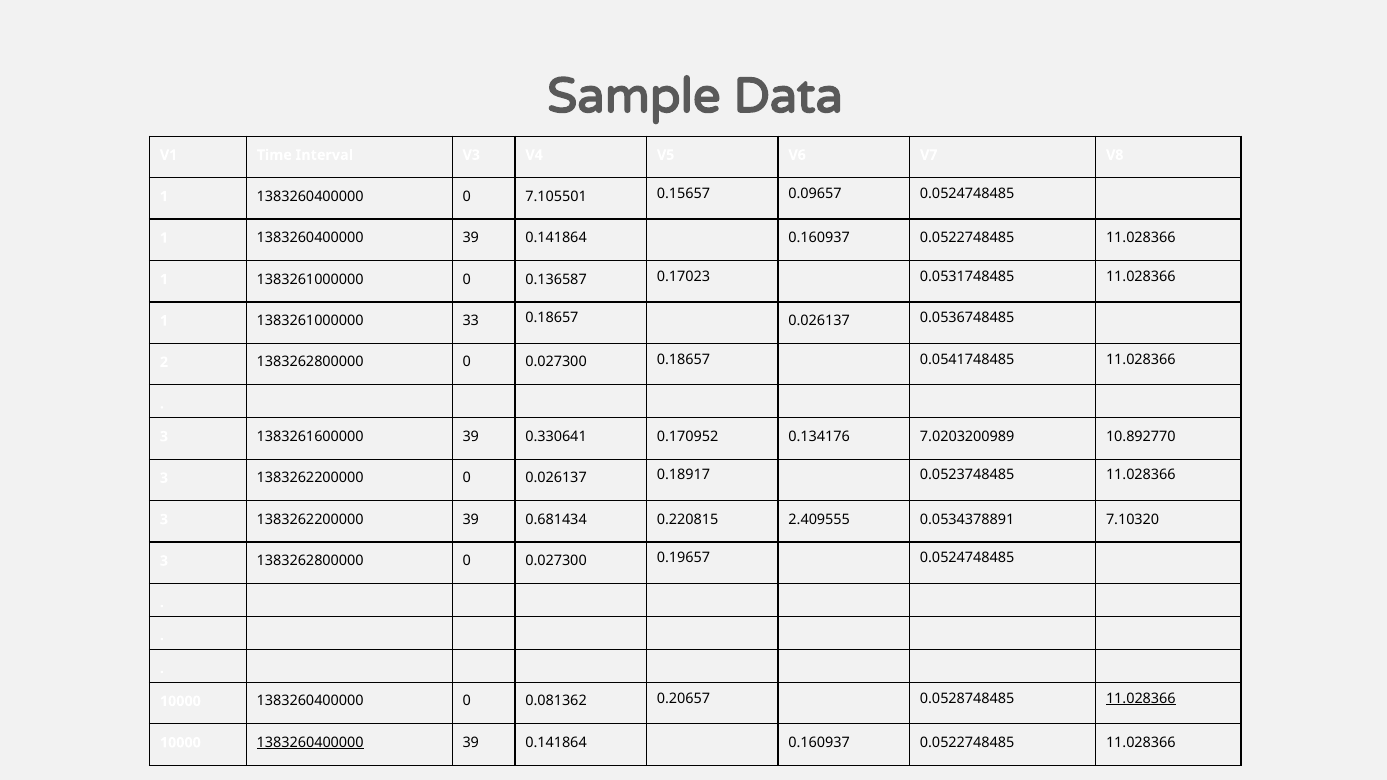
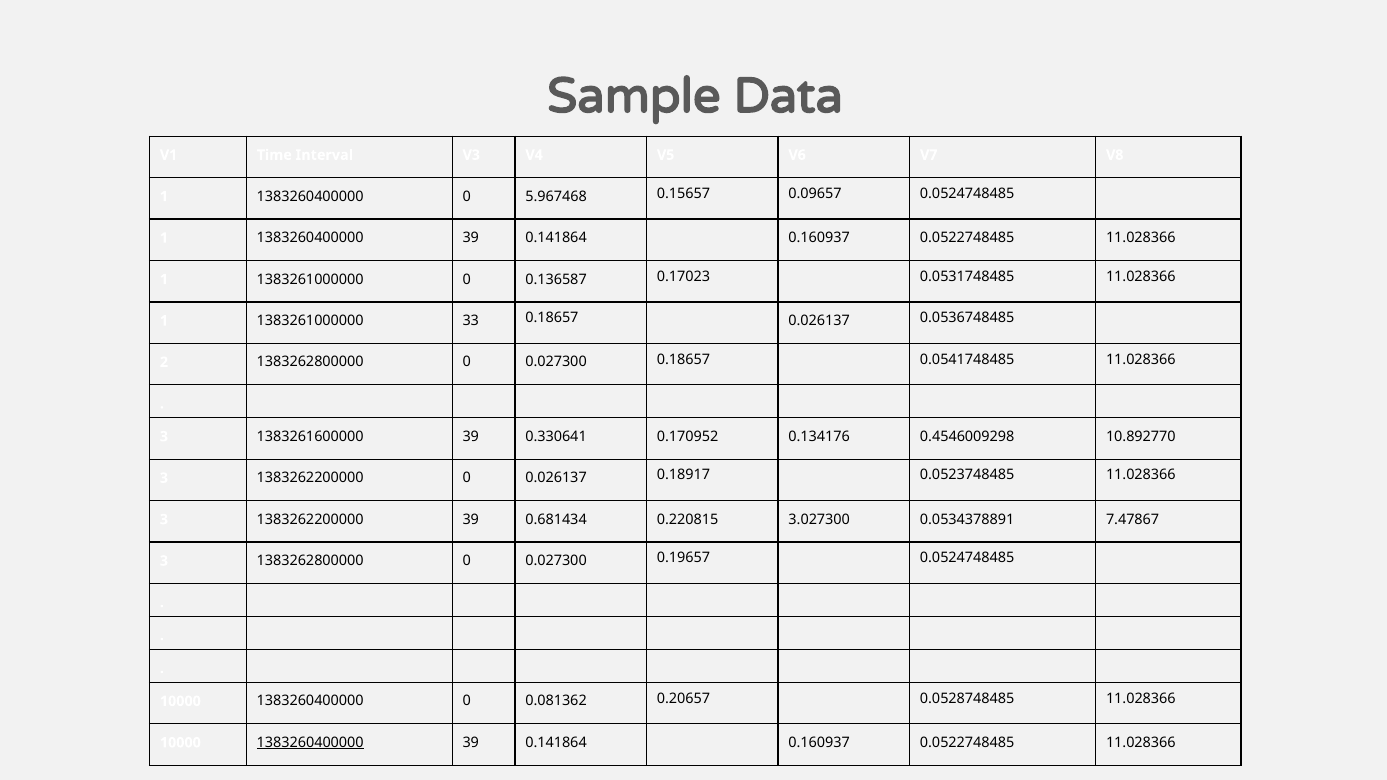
7.105501: 7.105501 -> 5.967468 (556, 196)
7.0203200989: 7.0203200989 -> 0.4546009298 (967, 437)
2.409555: 2.409555 -> 3.027300 (819, 520)
7.10320: 7.10320 -> 7.47867 (1133, 520)
11.028366 underline: present -> none (1141, 698)
